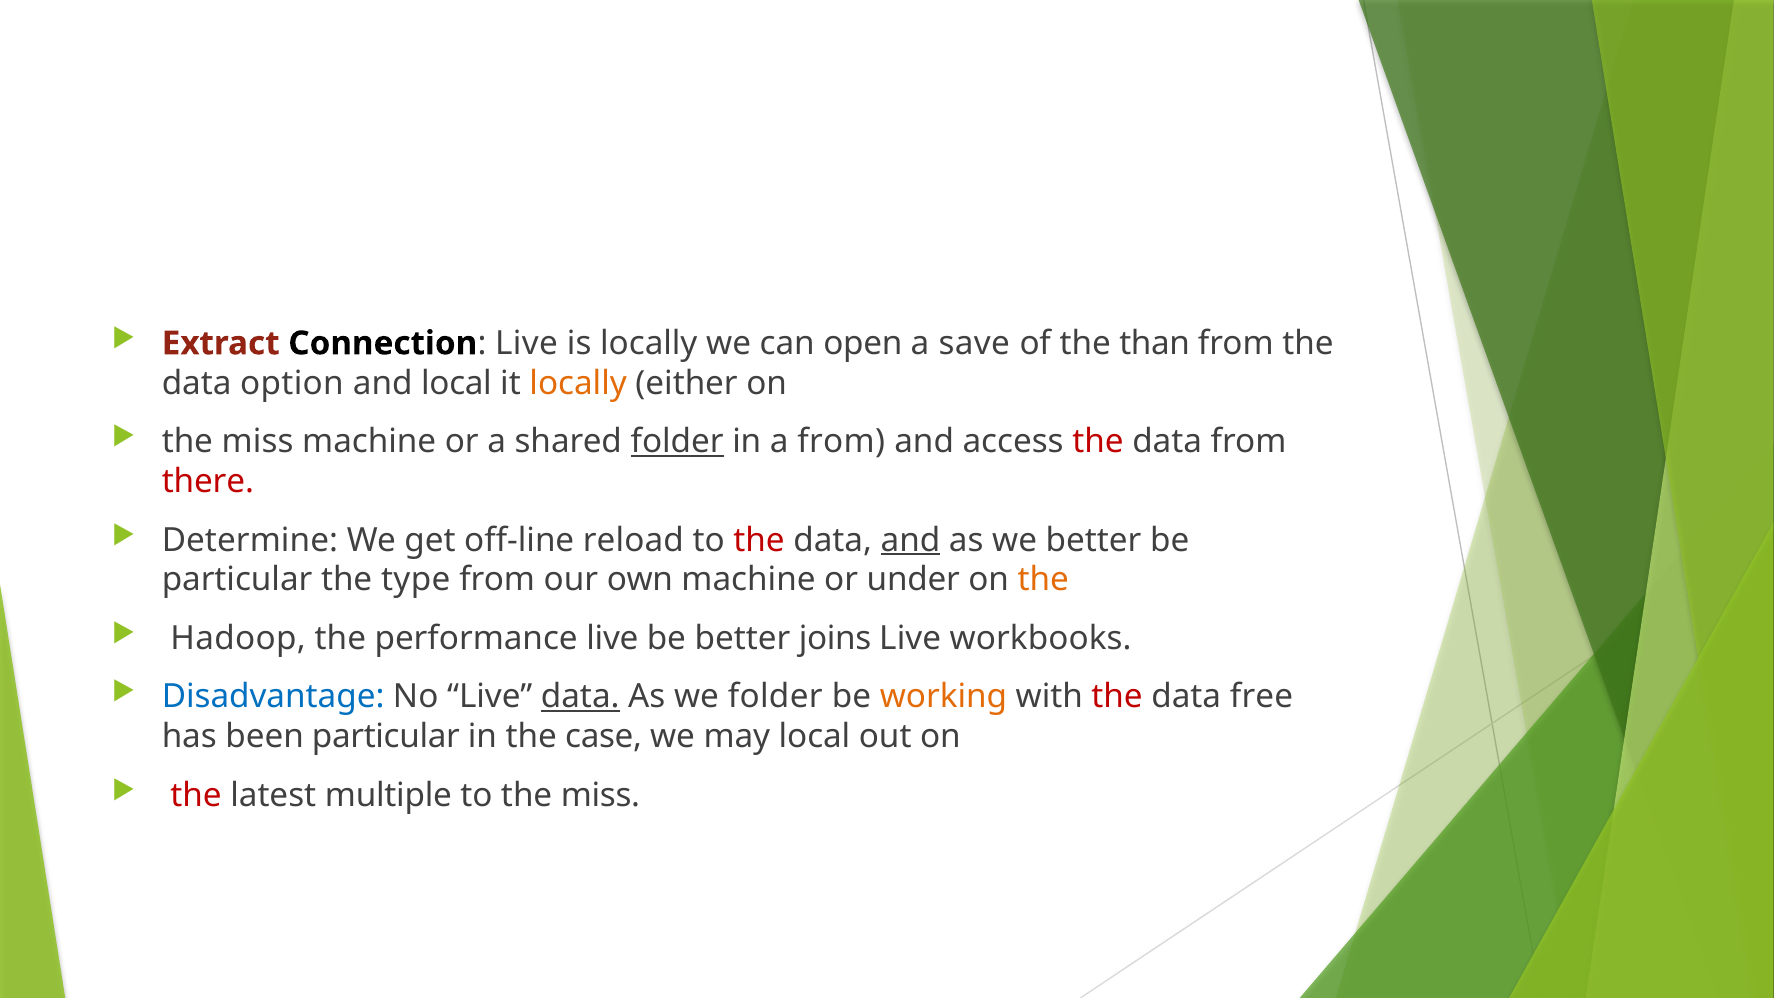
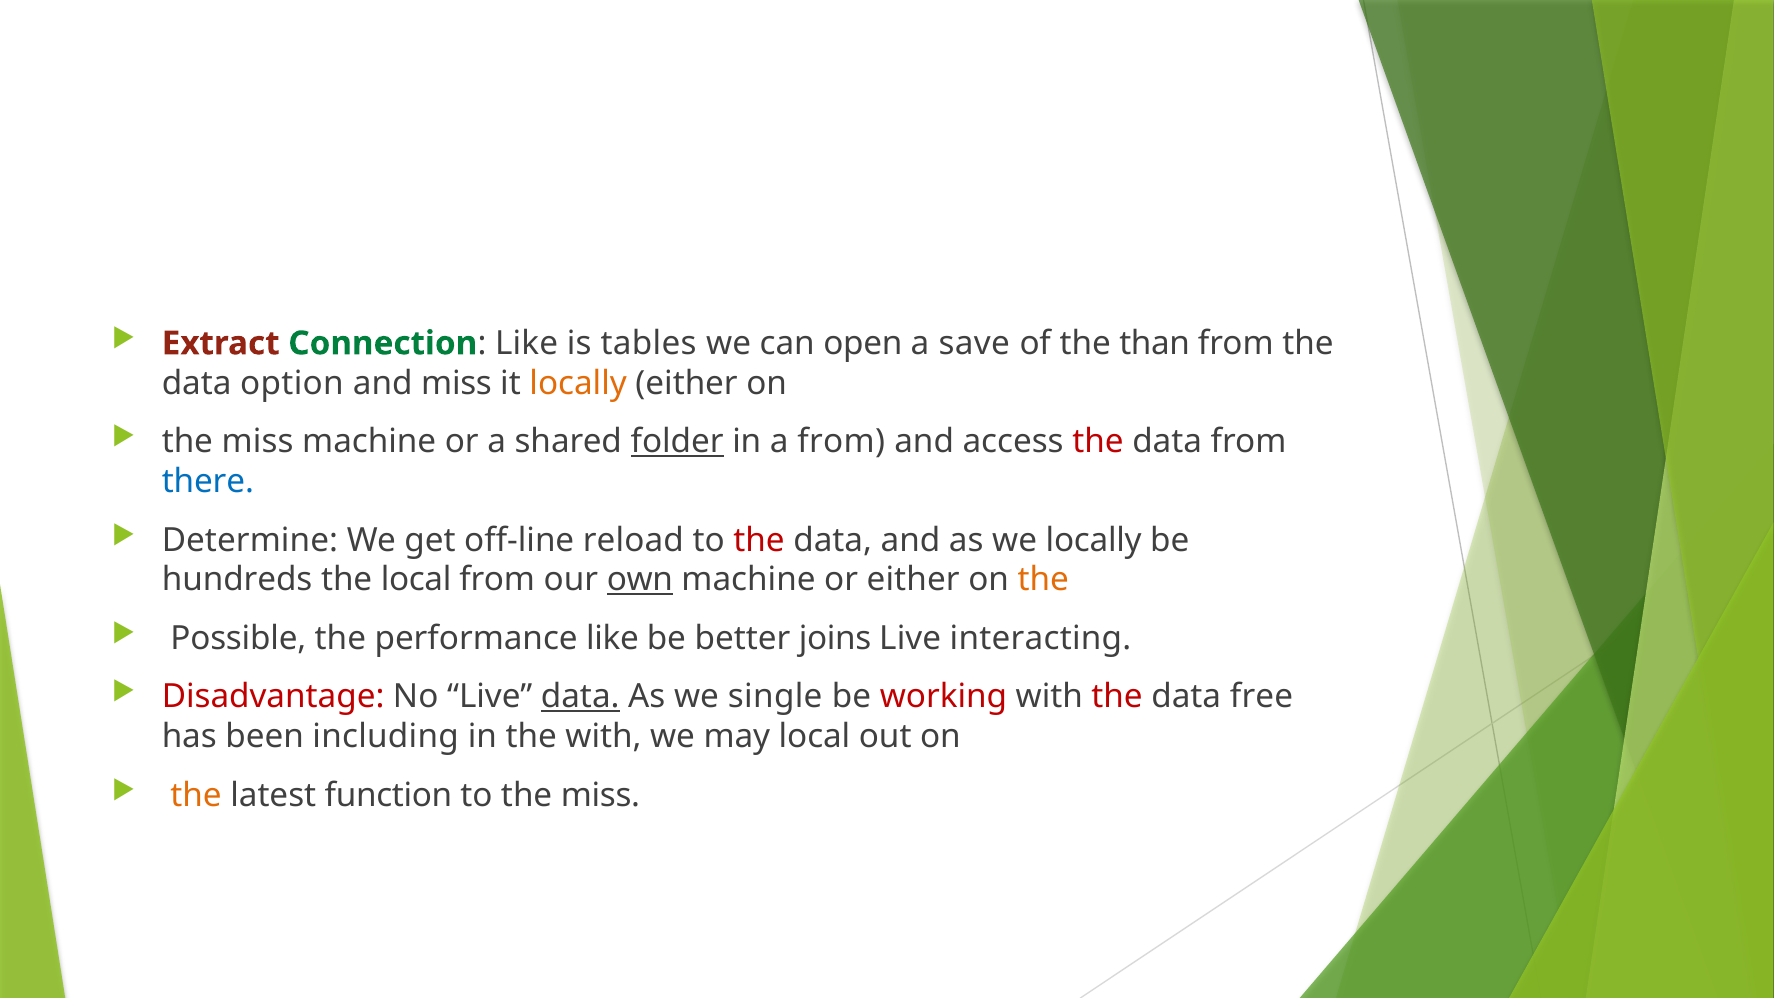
Connection colour: black -> green (383, 343)
Live: Live -> Like (527, 343)
is locally: locally -> tables (649, 343)
and local: local -> miss (457, 383)
there colour: red -> blue (208, 482)
and underline: present -> none (910, 540)
we better: better -> locally (1094, 540)
particular: particular -> hundreds (237, 580)
the type: type -> local (416, 580)
own underline: none -> present (640, 580)
or under: under -> either (913, 580)
Hadoop: Hadoop -> Possible (238, 638)
performance live: live -> like (612, 638)
workbooks: workbooks -> interacting (1041, 638)
Disadvantage colour: blue -> red (273, 697)
we folder: folder -> single (775, 697)
working colour: orange -> red (943, 697)
been particular: particular -> including (386, 737)
the case: case -> with (603, 737)
the colour: red -> orange (196, 795)
multiple: multiple -> function (388, 795)
